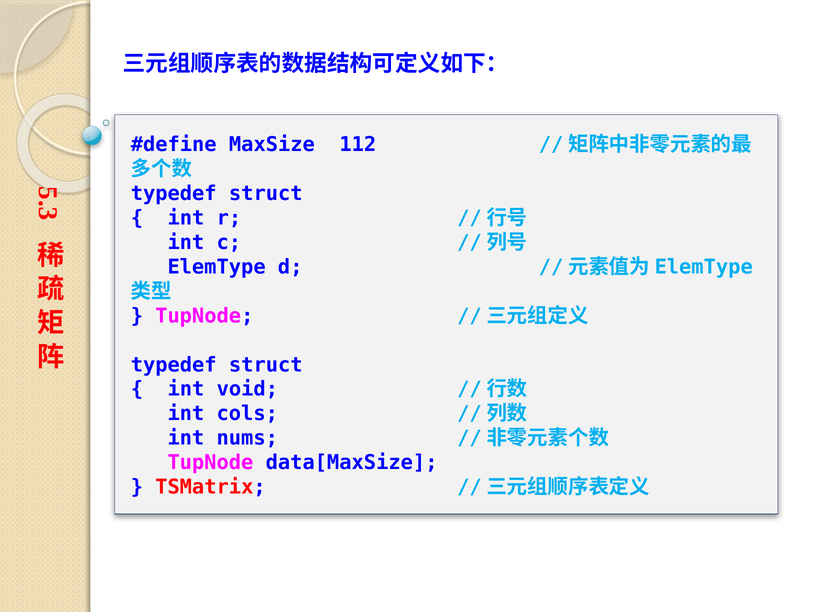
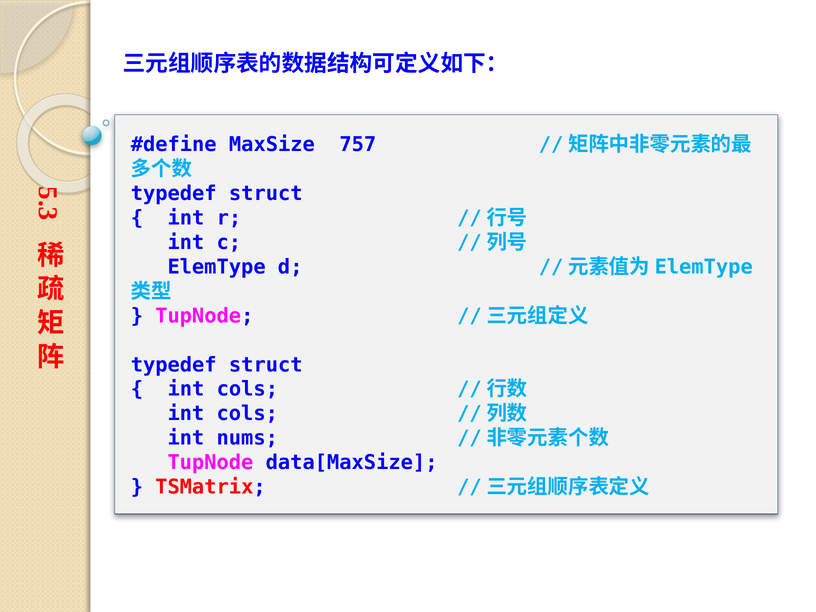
112: 112 -> 757 (358, 144)
void: void -> cols (247, 389)
